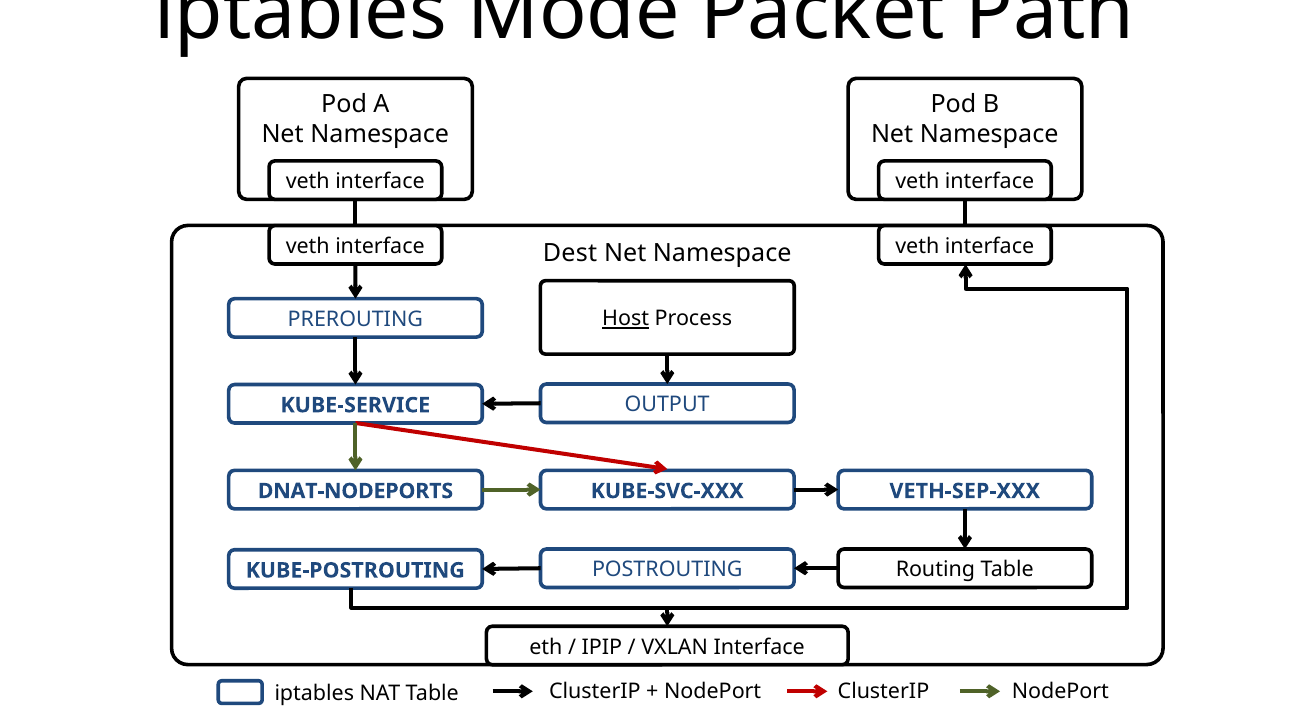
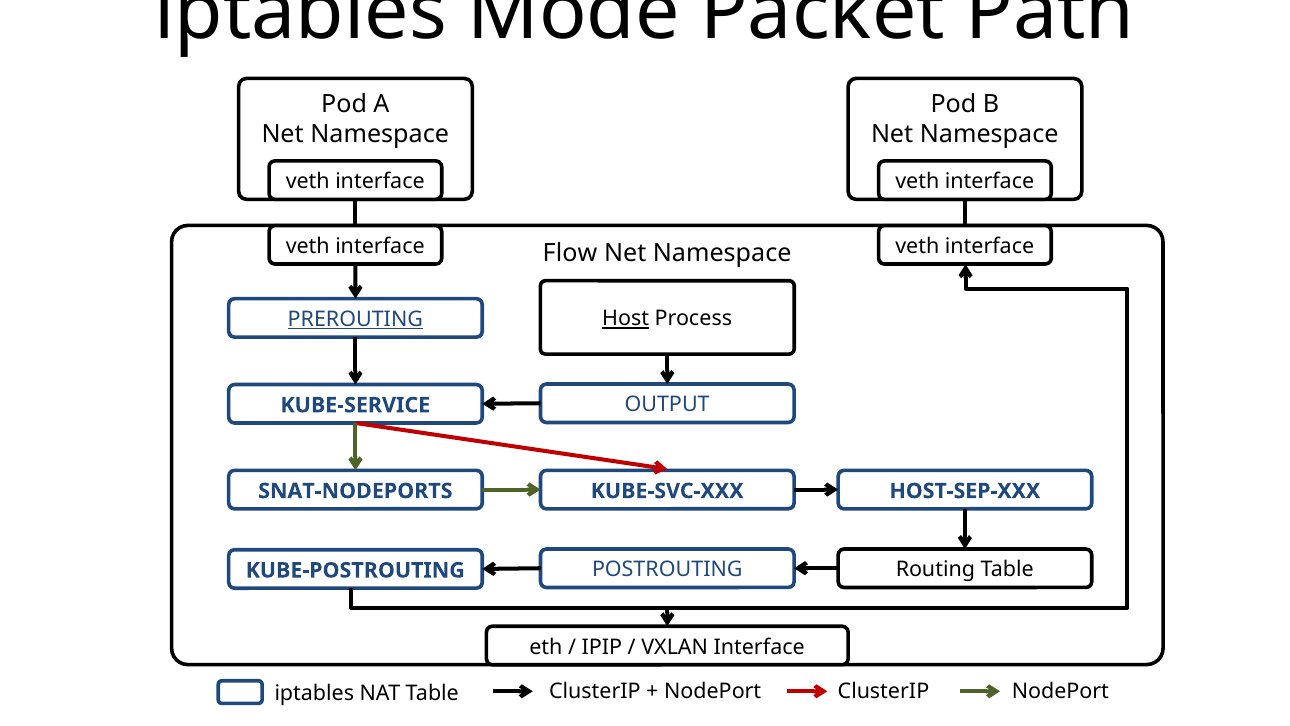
Dest: Dest -> Flow (570, 253)
PREROUTING underline: none -> present (355, 319)
DNAT-NODEPORTS: DNAT-NODEPORTS -> SNAT-NODEPORTS (355, 491)
VETH-SEP-XXX: VETH-SEP-XXX -> HOST-SEP-XXX (965, 491)
